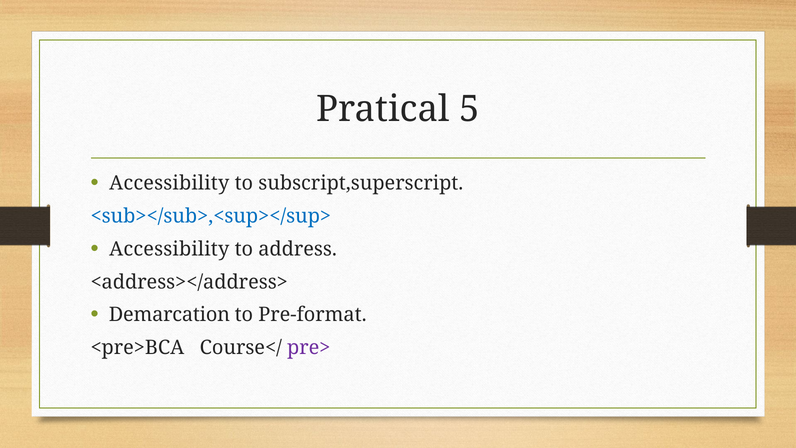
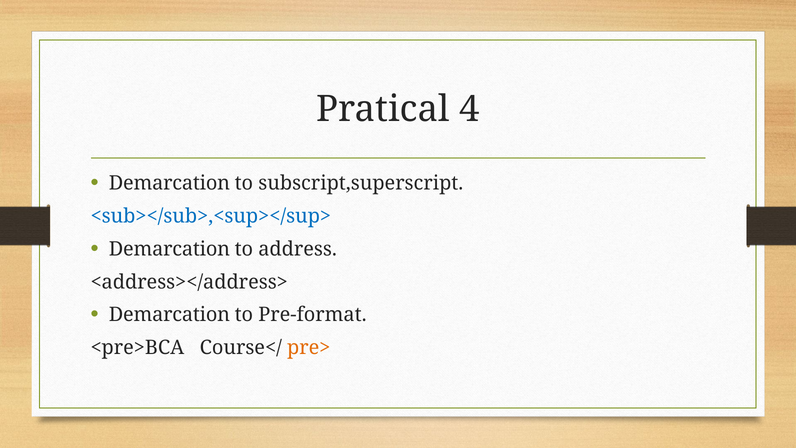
5: 5 -> 4 (469, 109)
Accessibility: Accessibility -> Demarcation (169, 183)
Accessibility: Accessibility -> Demarcation (169, 249)
pre> colour: purple -> orange (309, 347)
